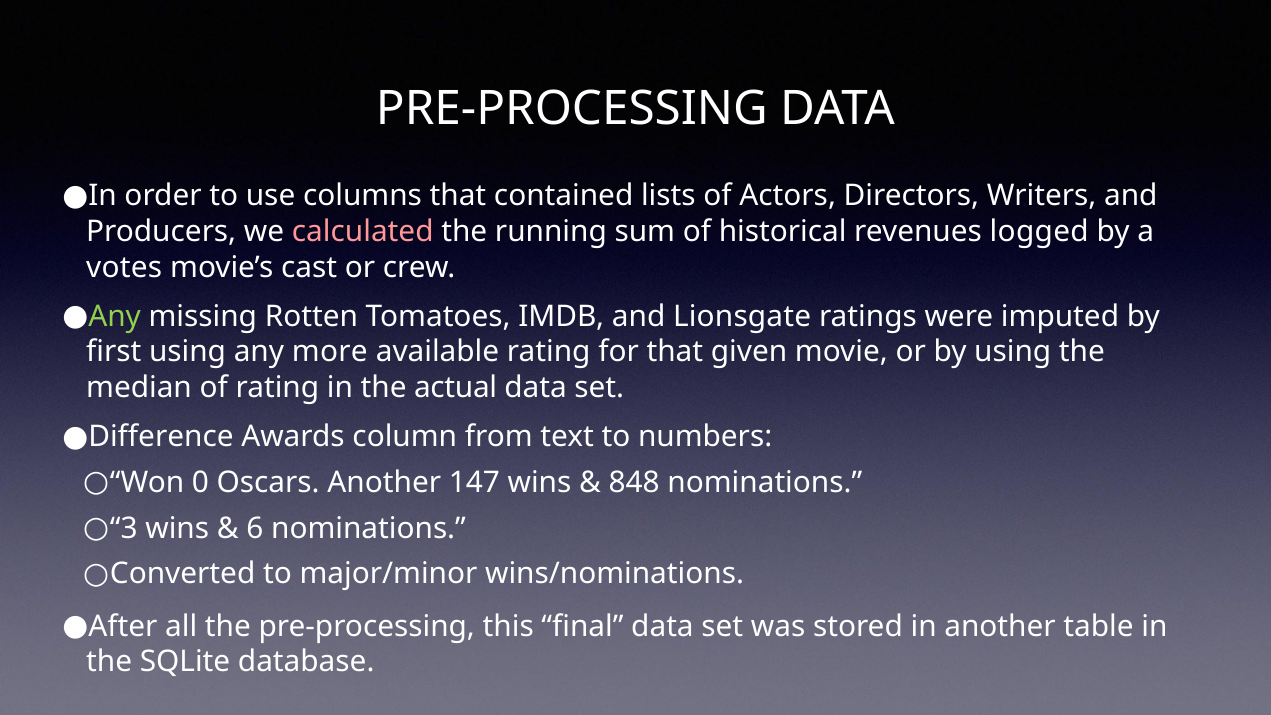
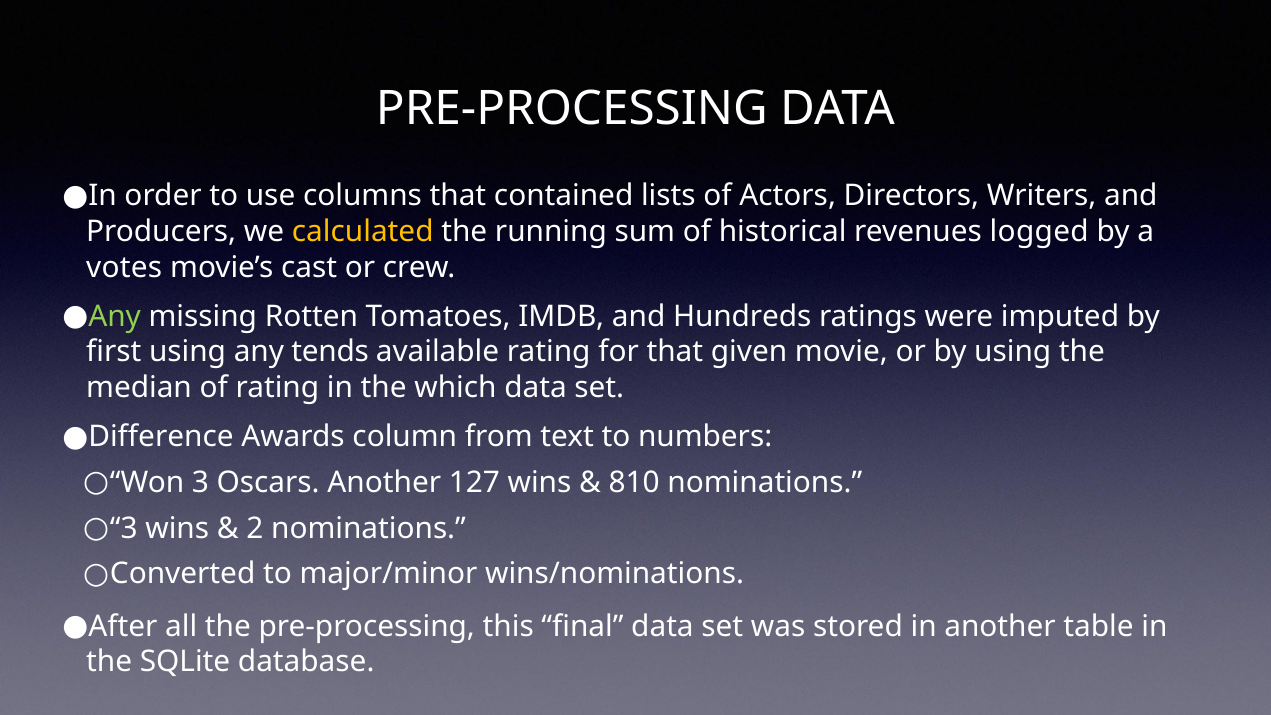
calculated colour: pink -> yellow (363, 231)
Lionsgate: Lionsgate -> Hundreds (742, 316)
more: more -> tends (330, 352)
actual: actual -> which (455, 388)
Won 0: 0 -> 3 (200, 482)
147: 147 -> 127 (474, 482)
848: 848 -> 810 (634, 482)
6: 6 -> 2 (255, 528)
